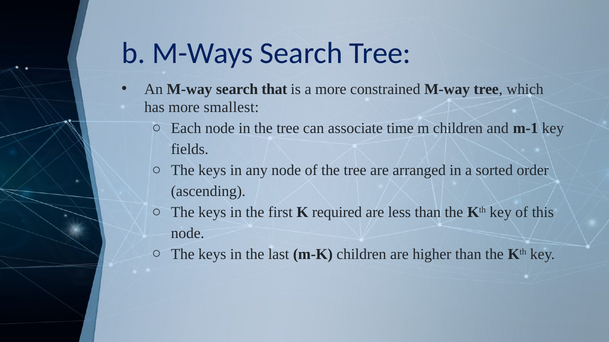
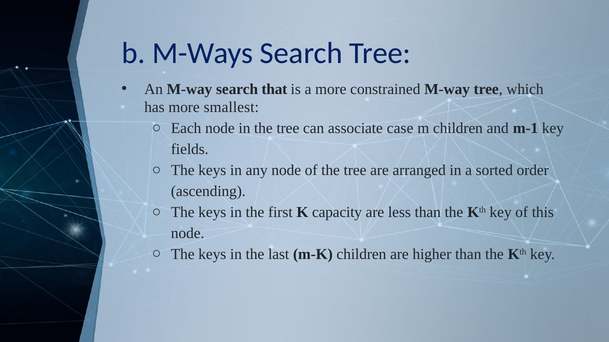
time: time -> case (400, 129)
required: required -> capacity (337, 213)
